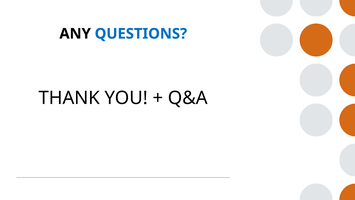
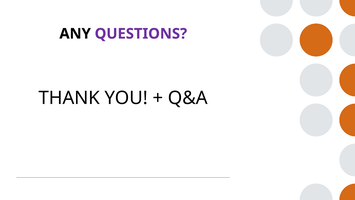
QUESTIONS colour: blue -> purple (141, 34)
